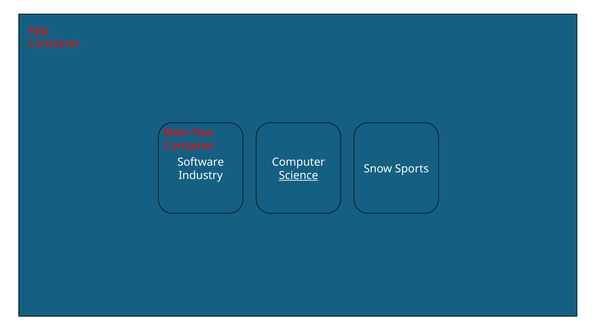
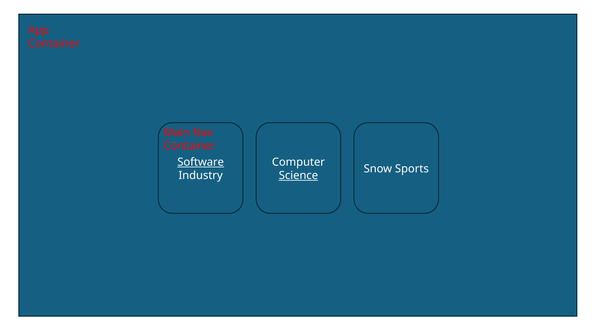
Software underline: none -> present (201, 162)
